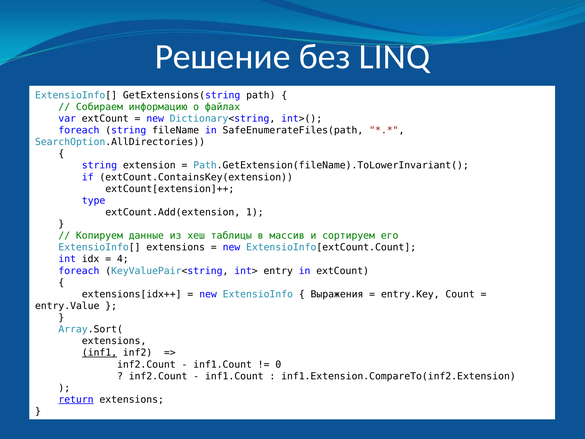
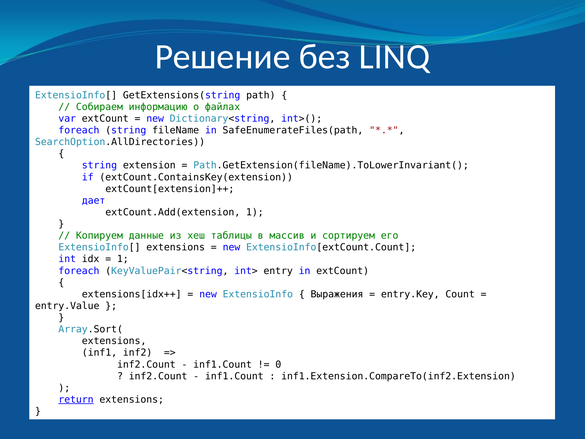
type: type -> дает (94, 200)
4: 4 -> 1 (123, 259)
inf1 underline: present -> none (99, 353)
